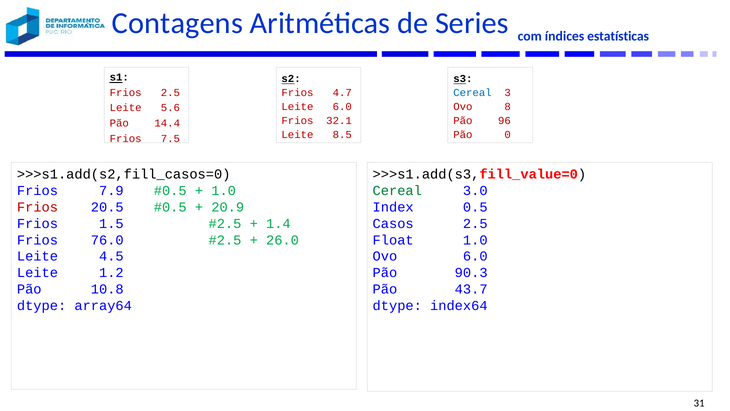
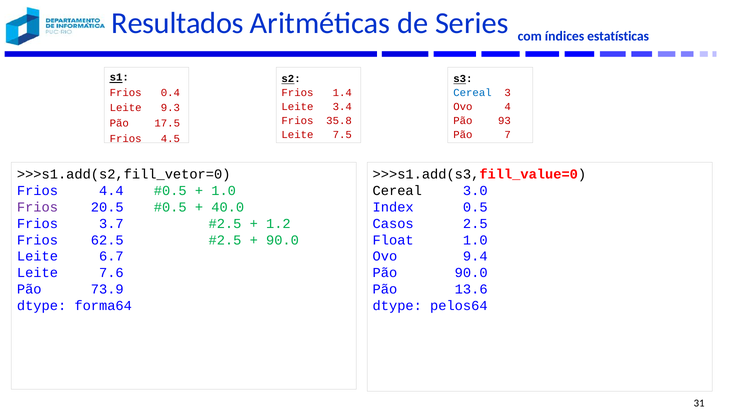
Contagens: Contagens -> Resultados (178, 23)
Frios 2.5: 2.5 -> 0.4 (170, 93)
4.7: 4.7 -> 1.4 (342, 93)
Leite 6.0: 6.0 -> 3.4 (342, 107)
8: 8 -> 4 (508, 107)
5.6: 5.6 -> 9.3 (170, 108)
32.1: 32.1 -> 35.8 (339, 121)
96: 96 -> 93 (504, 121)
14.4: 14.4 -> 17.5 (167, 123)
8.5: 8.5 -> 7.5 (342, 135)
0: 0 -> 7 (508, 135)
7.5: 7.5 -> 4.5 (170, 138)
>>>s1.add(s2,fill_casos=0: >>>s1.add(s2,fill_casos=0 -> >>>s1.add(s2,fill_vetor=0 (124, 174)
7.9: 7.9 -> 4.4 (111, 191)
Cereal colour: green -> black (397, 191)
Frios colour: red -> purple (37, 207)
20.9: 20.9 -> 40.0 (228, 207)
1.5: 1.5 -> 3.7 (111, 223)
1.4: 1.4 -> 1.2 (278, 223)
76.0: 76.0 -> 62.5 (107, 240)
26.0: 26.0 -> 90.0 (282, 240)
4.5: 4.5 -> 6.7 (111, 256)
Ovo 6.0: 6.0 -> 9.4 (475, 256)
1.2: 1.2 -> 7.6 (111, 273)
Pão 90.3: 90.3 -> 90.0 (471, 273)
10.8: 10.8 -> 73.9 (107, 289)
43.7: 43.7 -> 13.6 (471, 289)
array64: array64 -> forma64 (103, 306)
index64: index64 -> pelos64 (459, 306)
